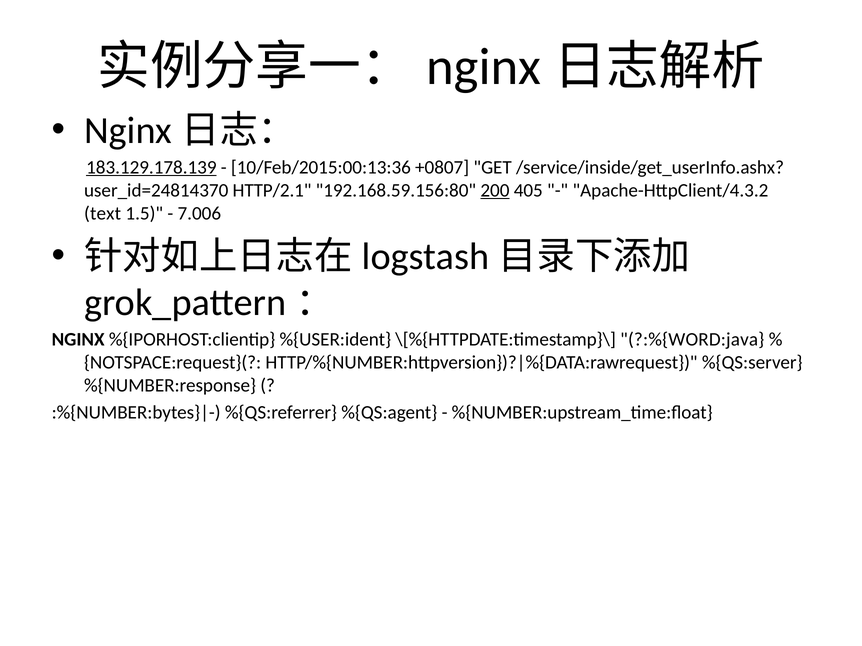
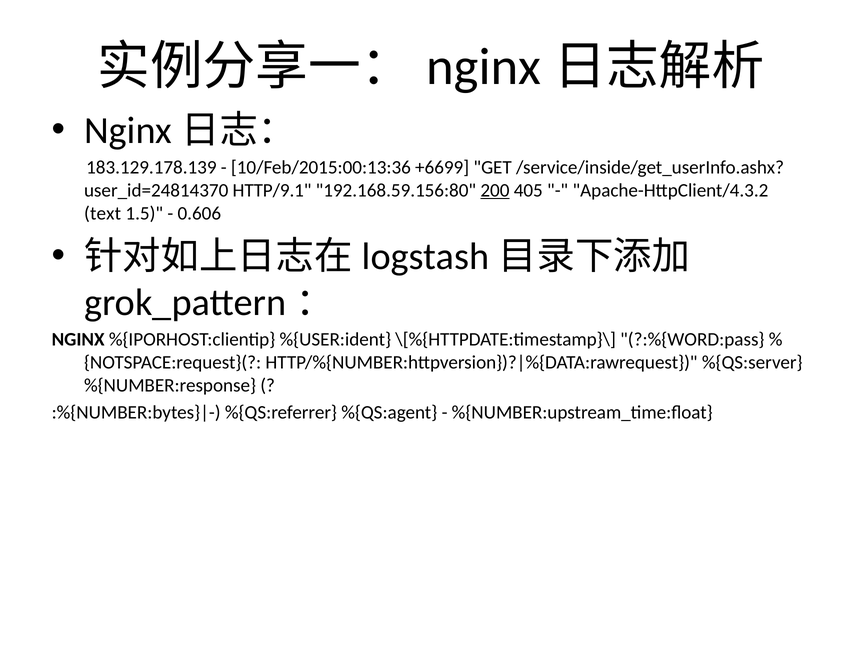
183.129.178.139 underline: present -> none (151, 168)
+0807: +0807 -> +6699 (442, 168)
HTTP/2.1: HTTP/2.1 -> HTTP/9.1 (272, 190)
7.006: 7.006 -> 0.606 (199, 213)
?:%{WORD:java: ?:%{WORD:java -> ?:%{WORD:pass (692, 340)
